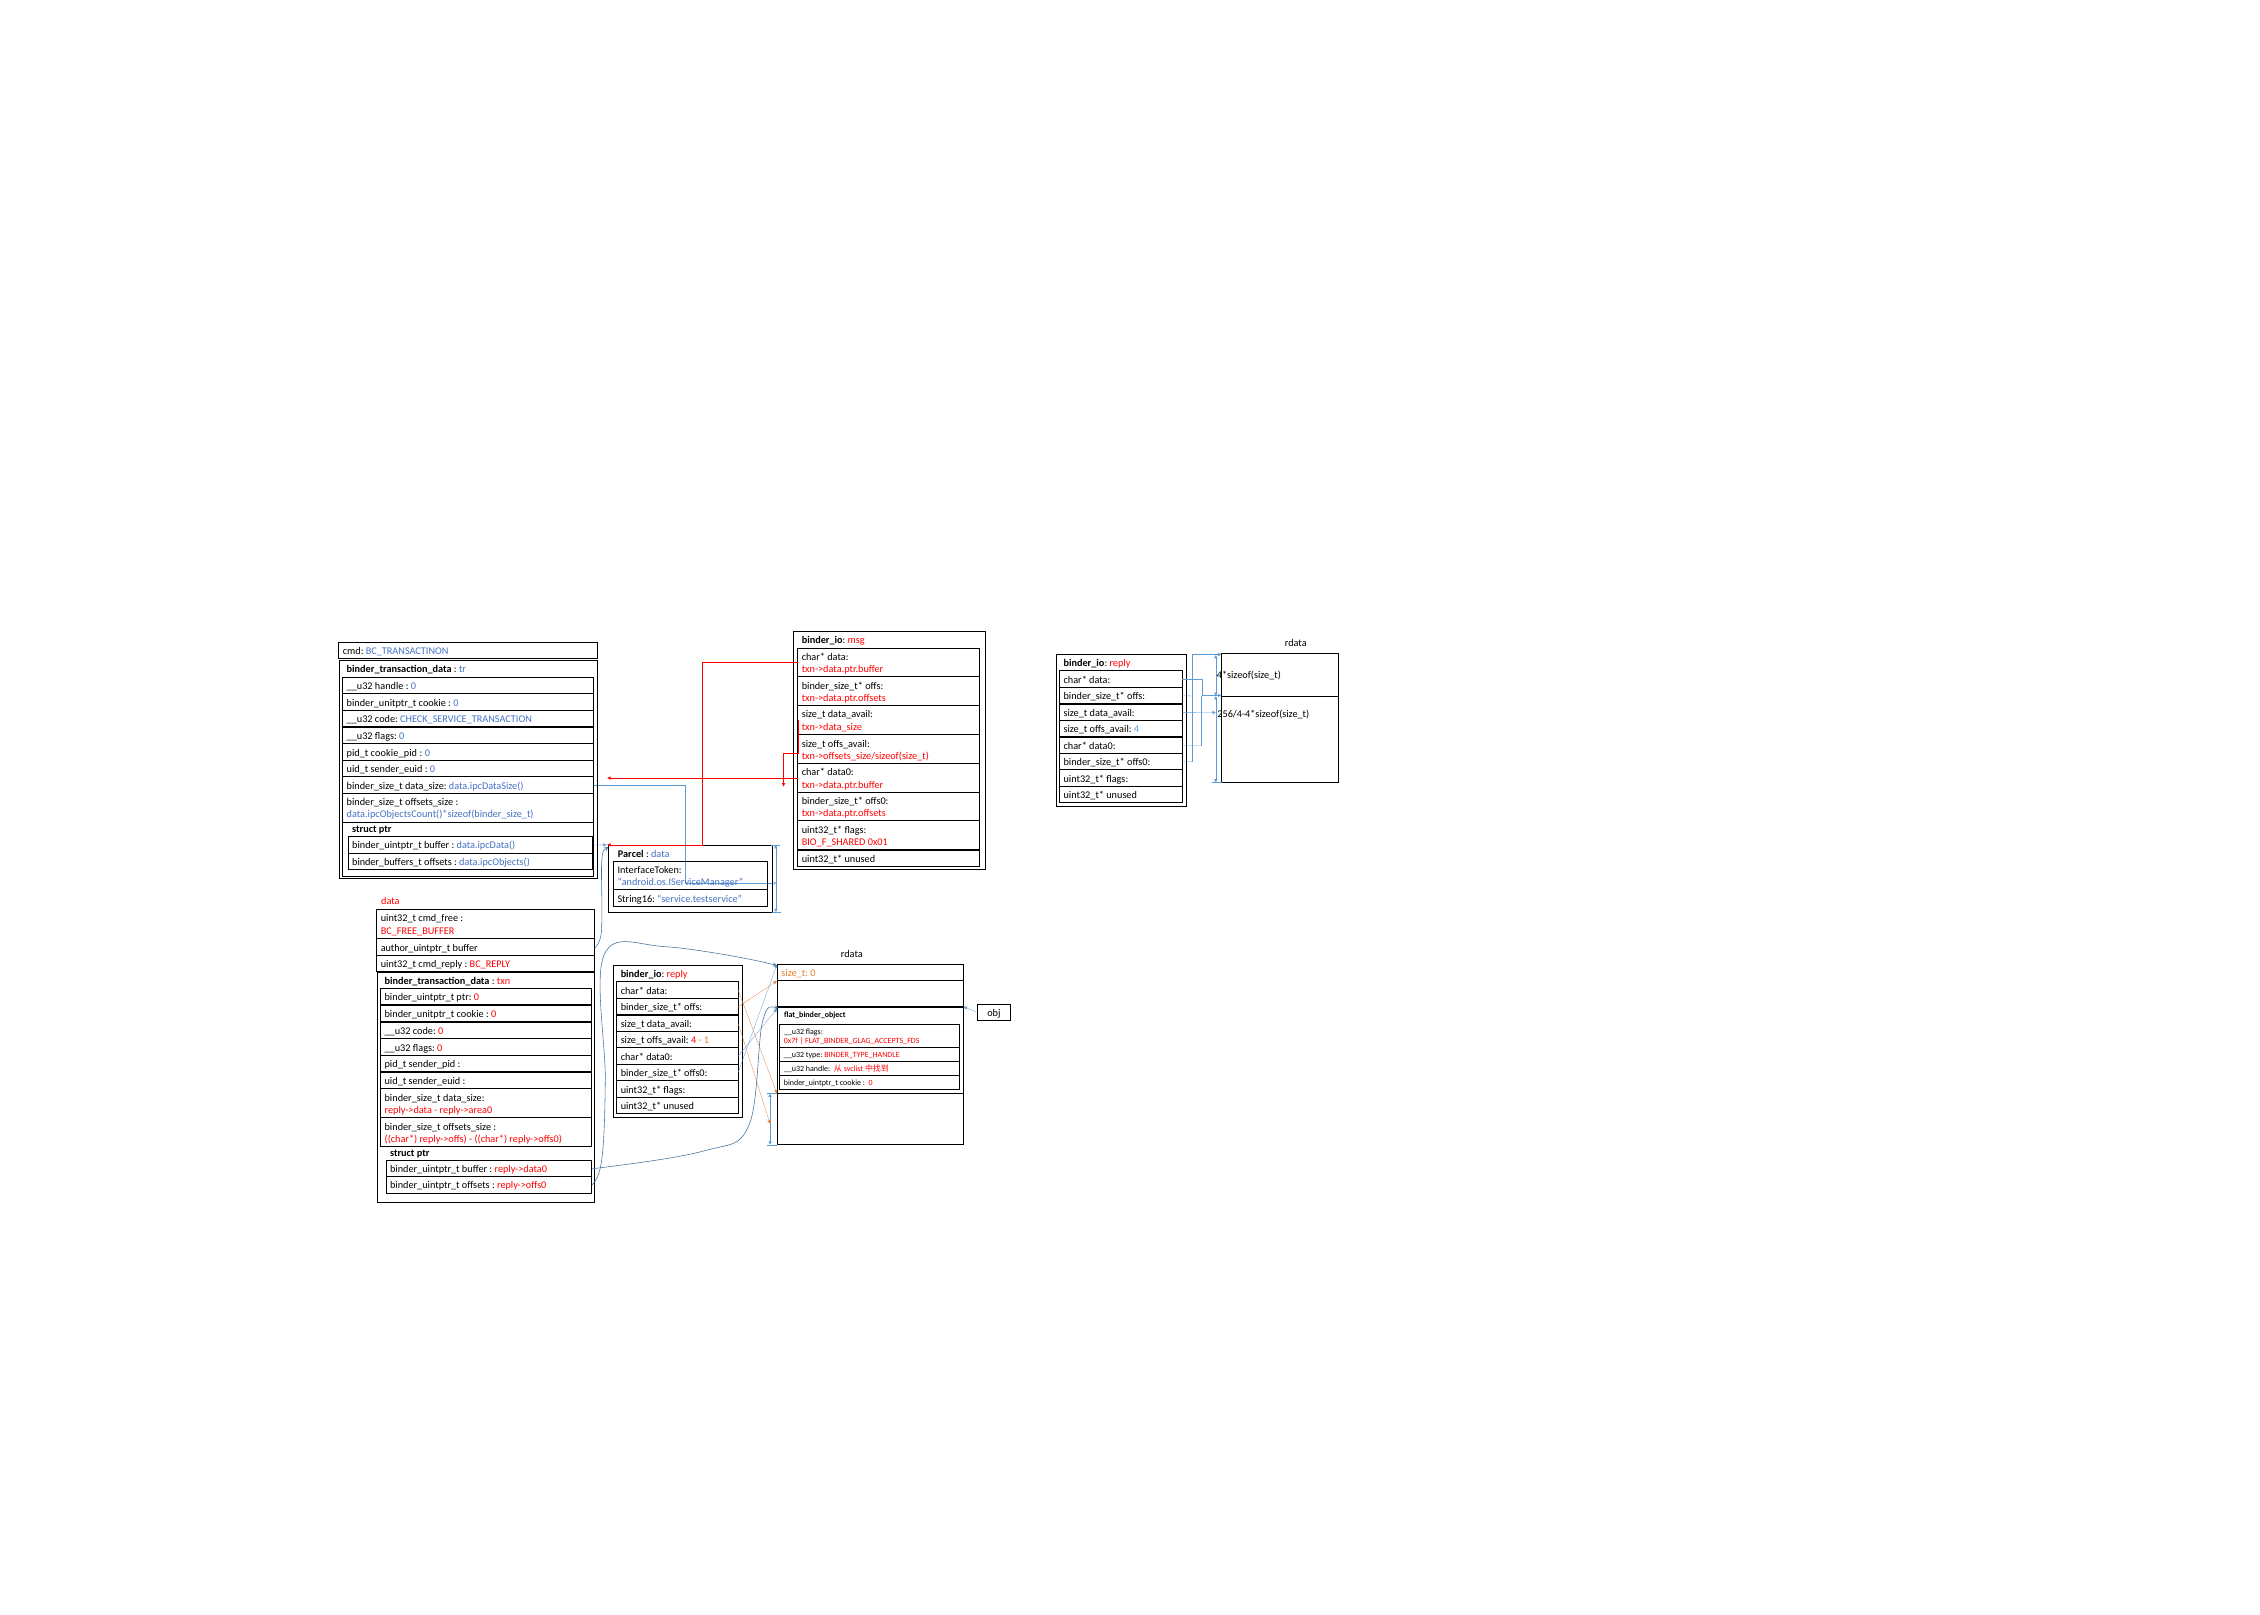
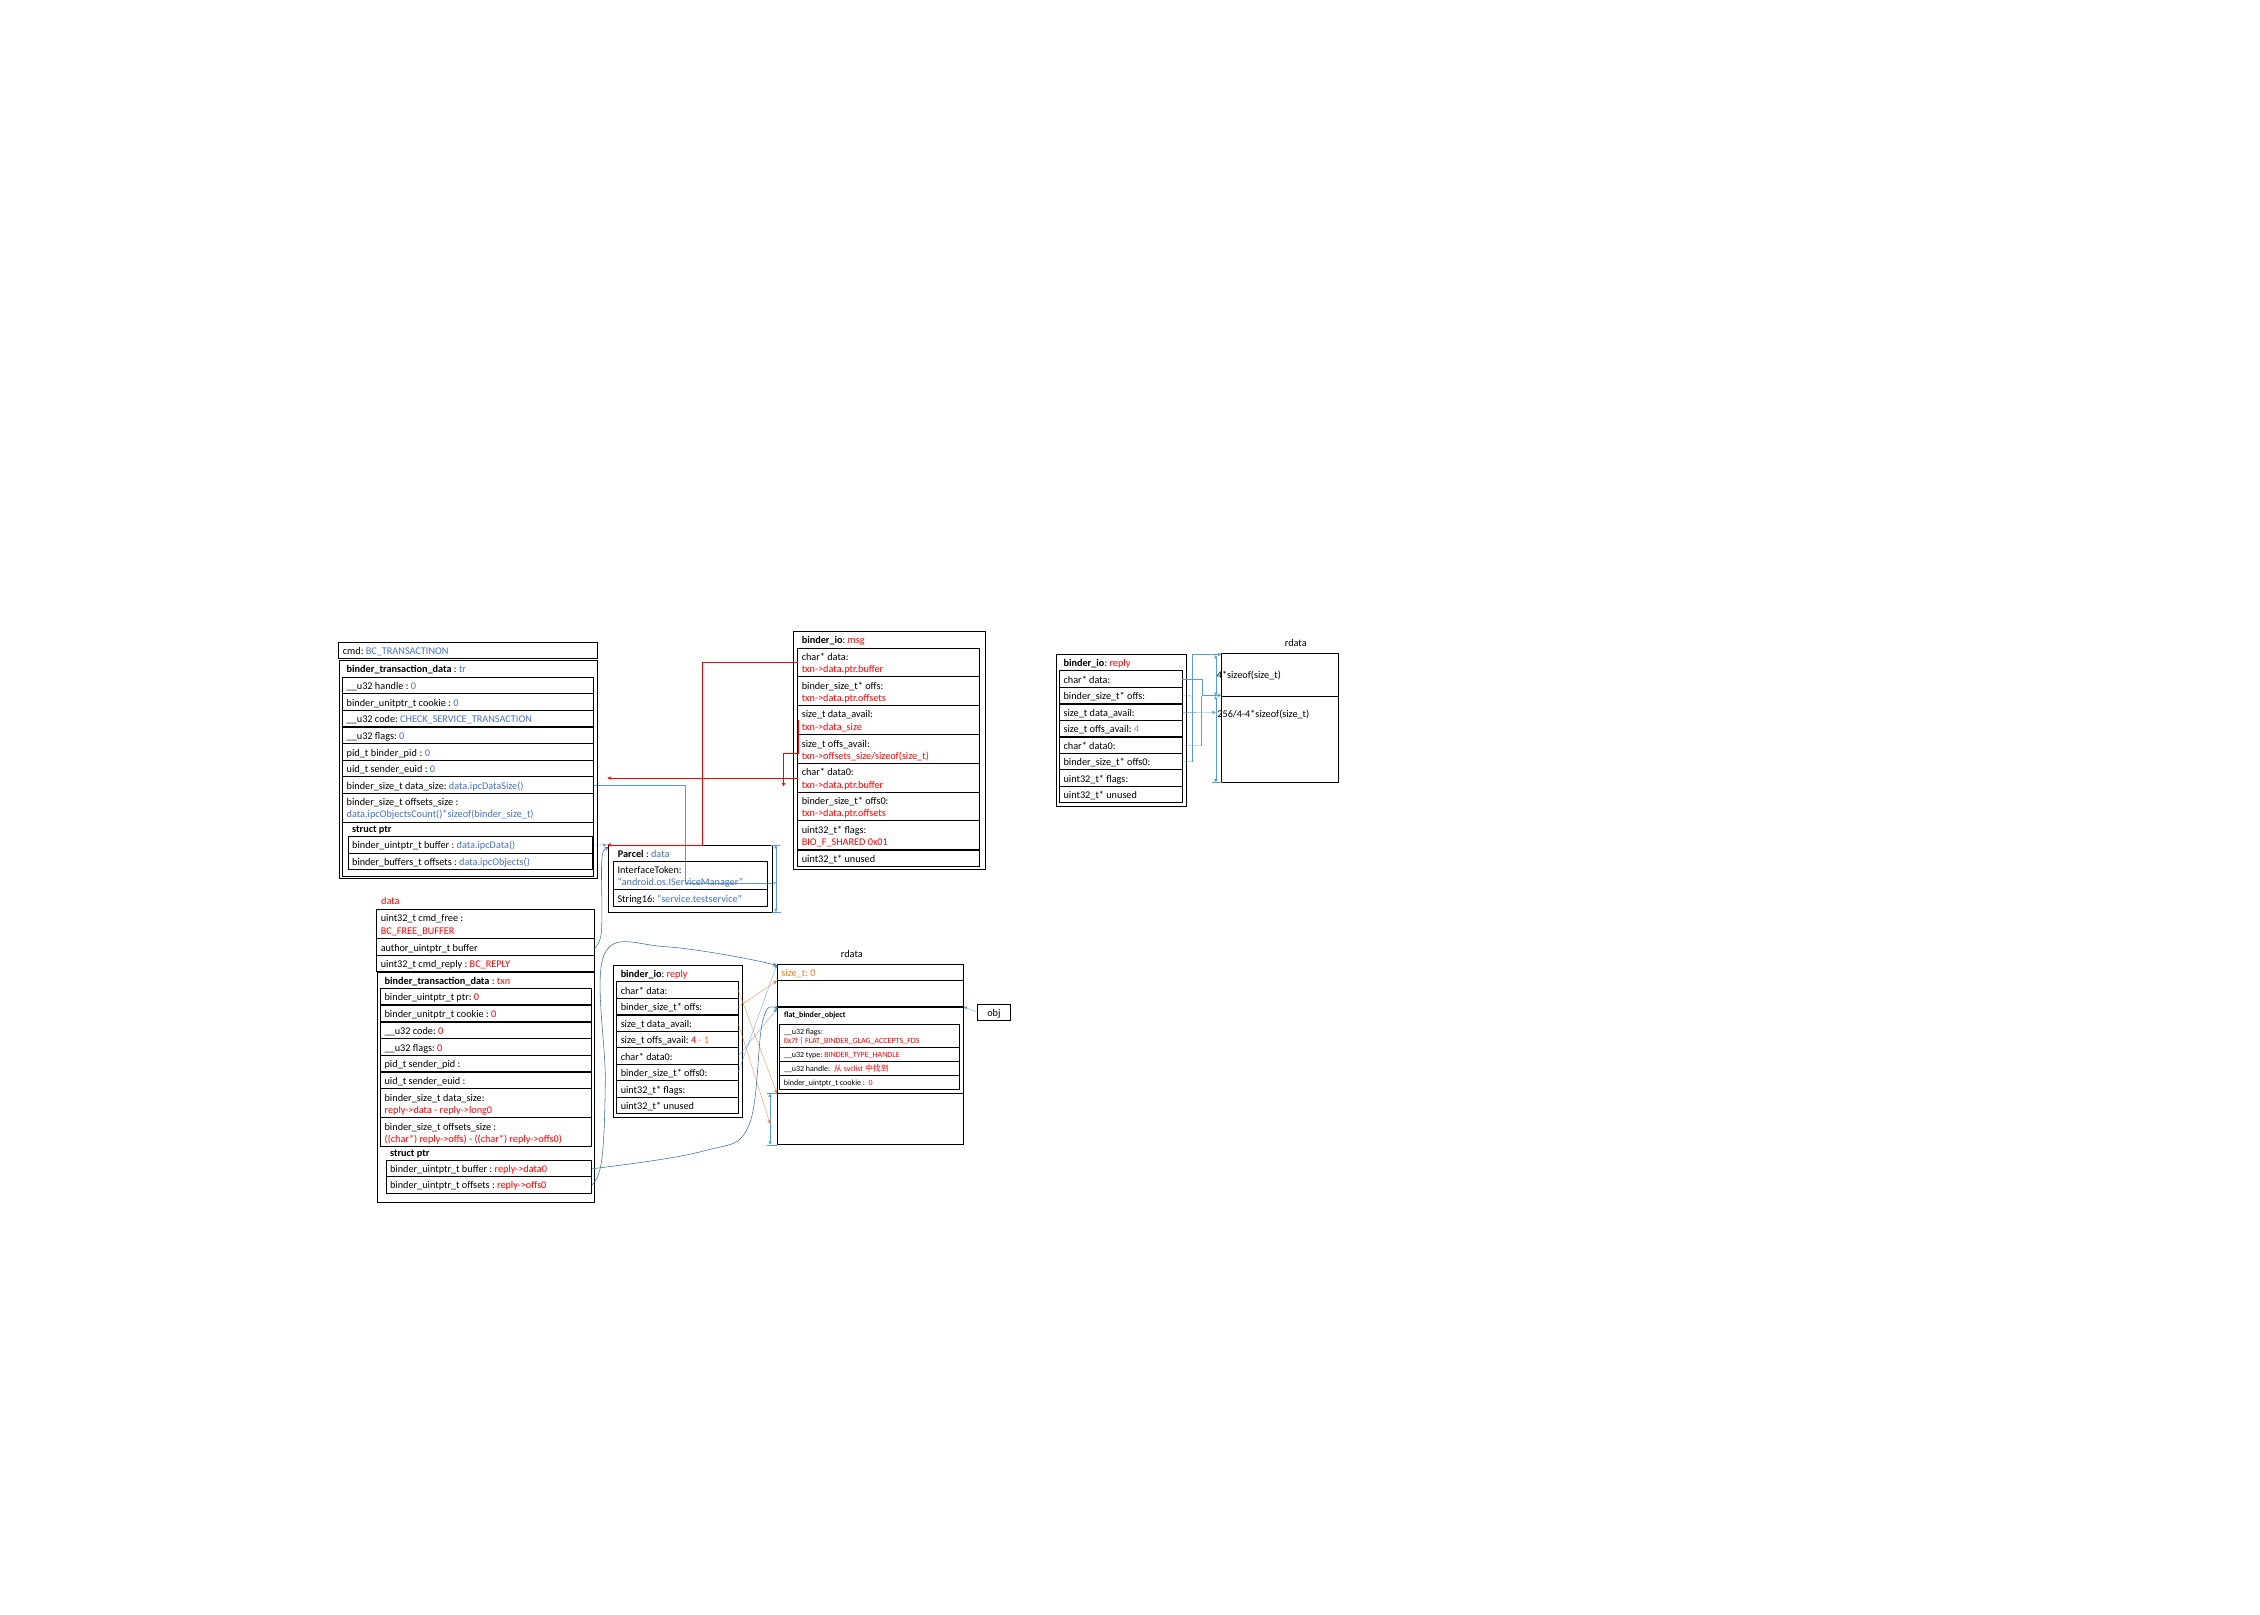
cookie_pid: cookie_pid -> binder_pid (394, 752)
reply->area0: reply->area0 -> reply->long0 (466, 1109)
